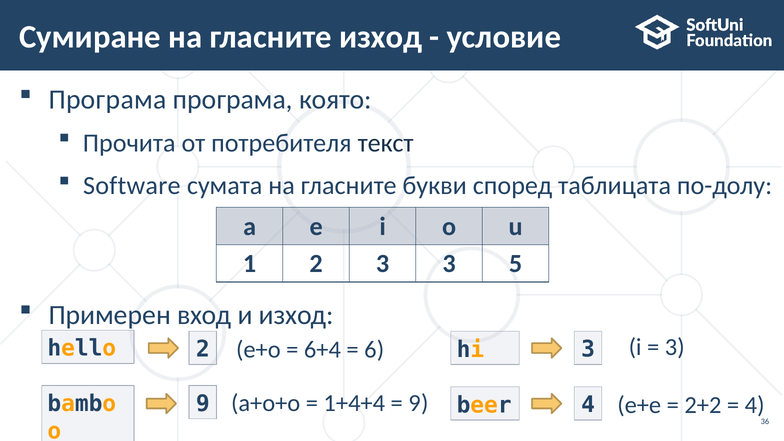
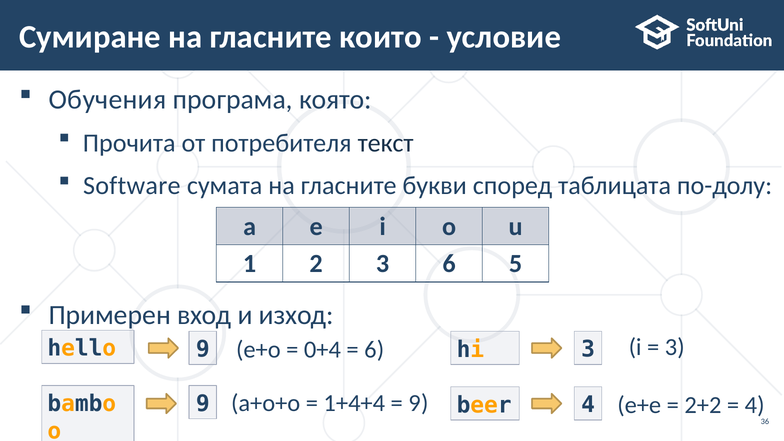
гласните изход: изход -> които (380, 37)
Програма: Програма -> Обучения (108, 100)
3 3: 3 -> 6 (449, 264)
hello 2: 2 -> 9 (203, 350)
6+4: 6+4 -> 0+4 (322, 350)
